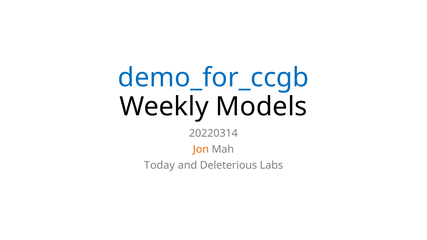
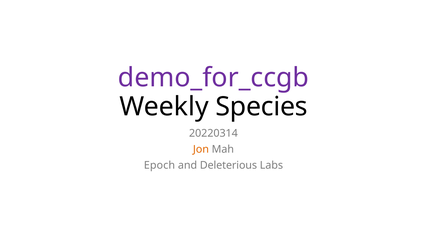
demo_for_ccgb colour: blue -> purple (213, 78)
Models: Models -> Species (262, 107)
Today: Today -> Epoch (159, 165)
